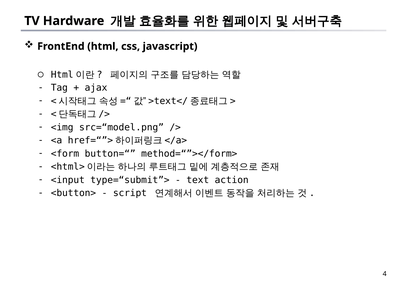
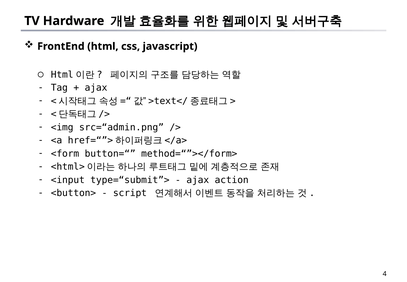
src=“model.png: src=“model.png -> src=“admin.png (121, 127)
text: text -> ajax (198, 180)
